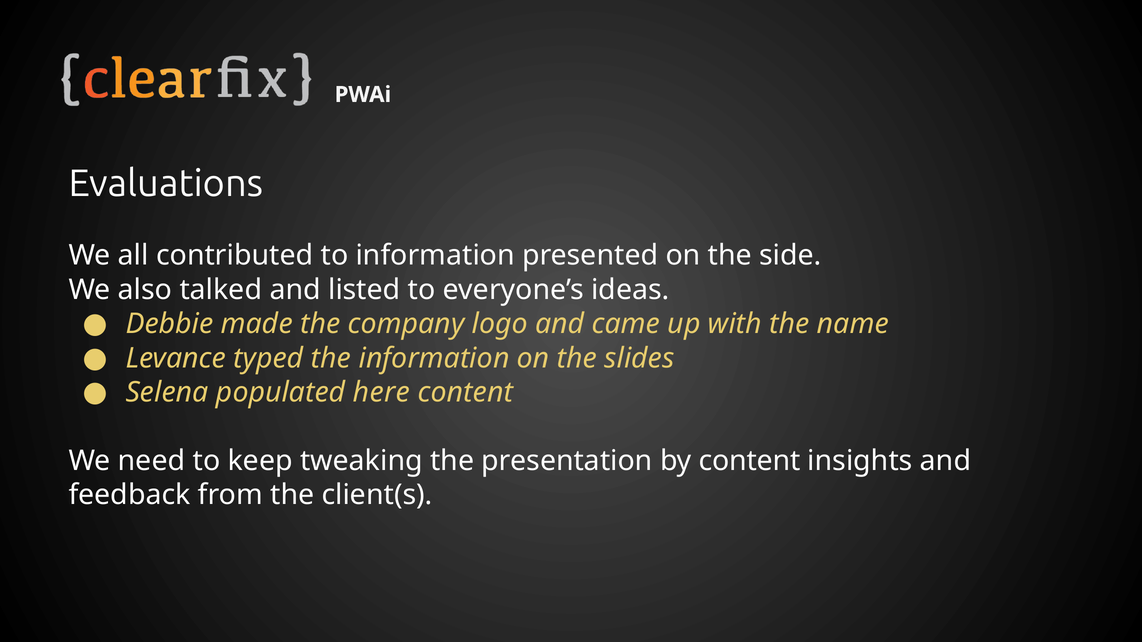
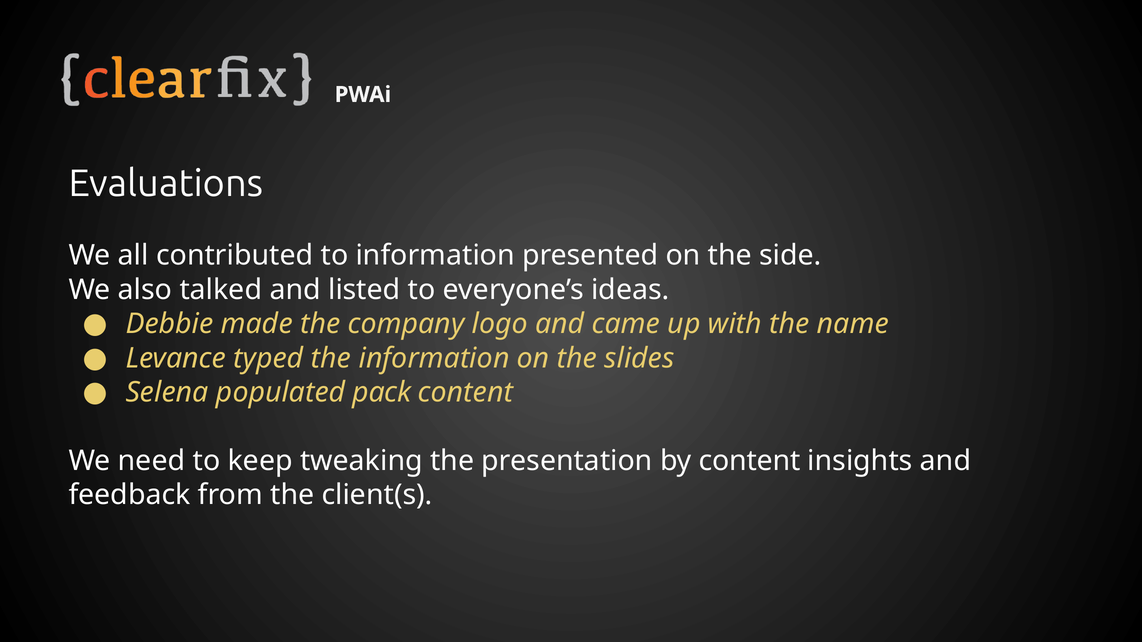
here: here -> pack (382, 393)
